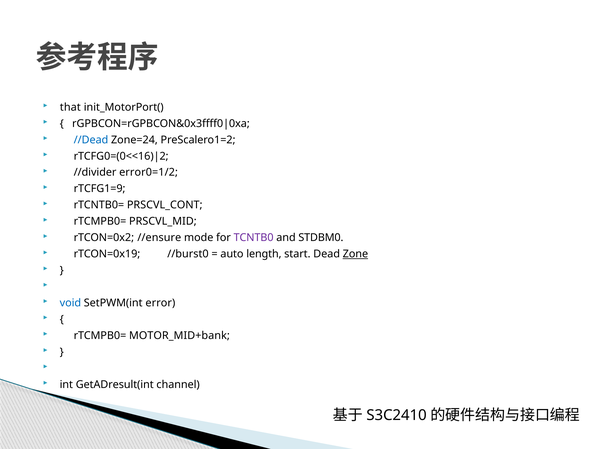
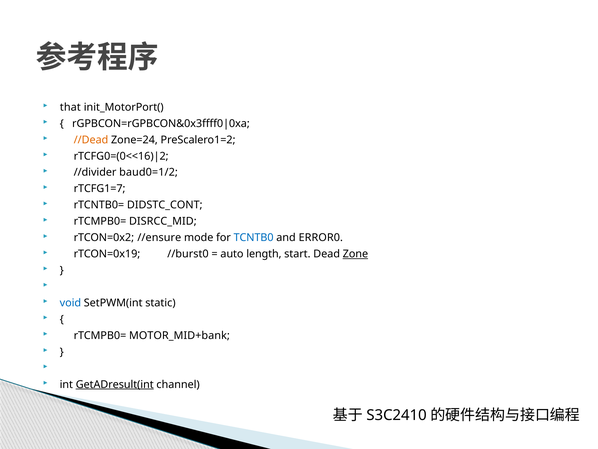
//Dead colour: blue -> orange (91, 140)
error0=1/2: error0=1/2 -> baud0=1/2 (149, 172)
rTCFG1=9: rTCFG1=9 -> rTCFG1=7 (100, 189)
PRSCVL_CONT: PRSCVL_CONT -> DIDSTC_CONT (165, 205)
PRSCVL_MID: PRSCVL_MID -> DISRCC_MID (163, 221)
TCNTB0 colour: purple -> blue (254, 237)
STDBM0: STDBM0 -> ERROR0 (321, 237)
error: error -> static (160, 303)
GetADresult(int underline: none -> present (115, 384)
